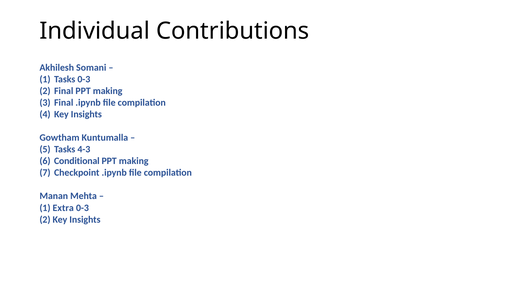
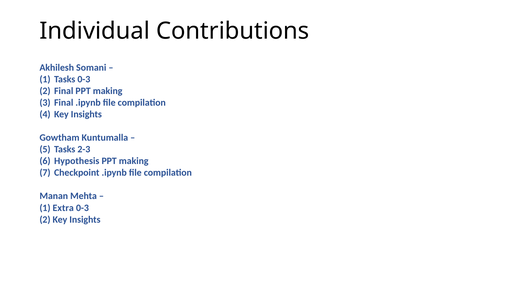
4-3: 4-3 -> 2-3 (84, 149)
Conditional: Conditional -> Hypothesis (77, 161)
